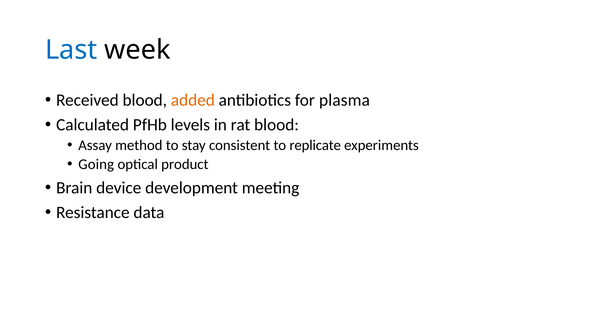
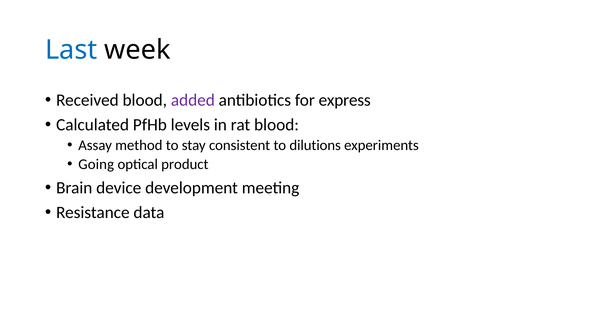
added colour: orange -> purple (193, 100)
plasma: plasma -> express (345, 100)
replicate: replicate -> dilutions (315, 145)
